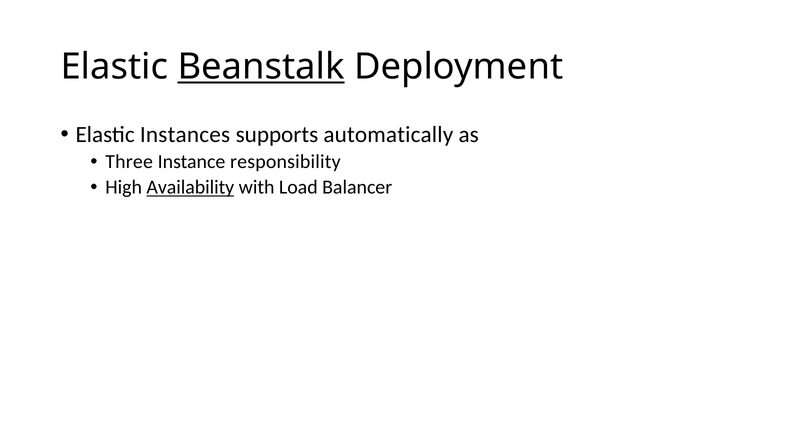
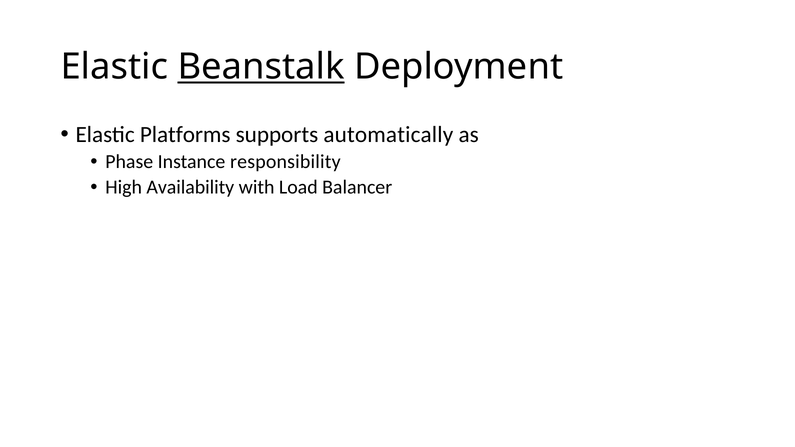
Instances: Instances -> Platforms (185, 134)
Three: Three -> Phase (129, 162)
Availability underline: present -> none (190, 187)
